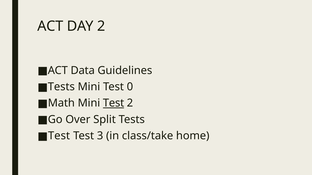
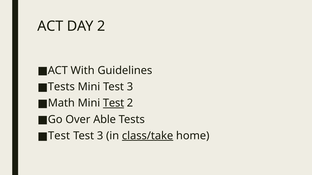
Data: Data -> With (83, 71)
Mini Test 0: 0 -> 3 (130, 87)
Split: Split -> Able (105, 120)
class/take underline: none -> present (148, 136)
